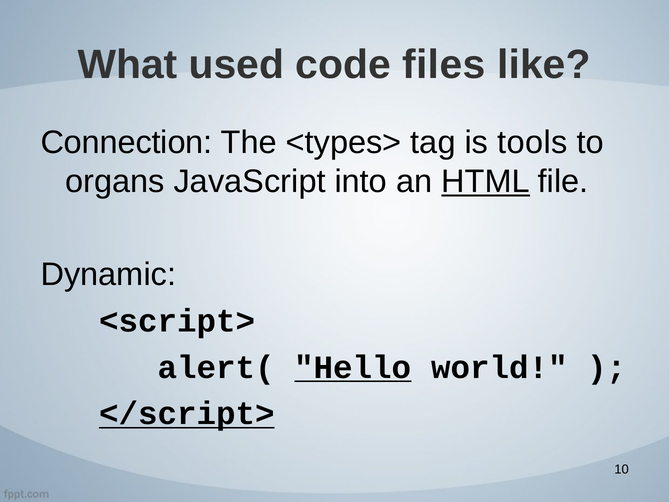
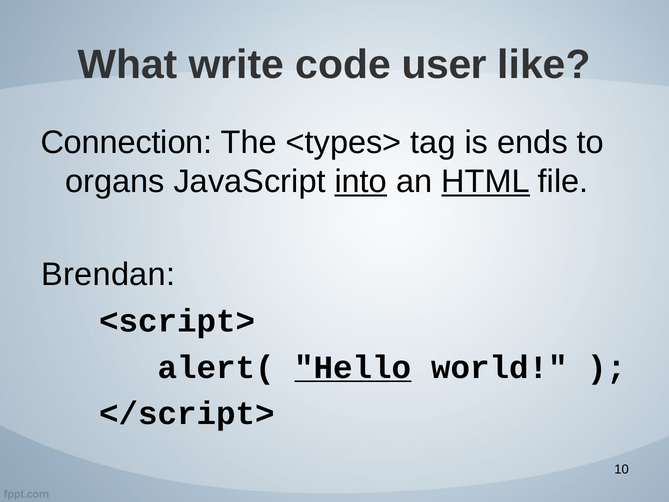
used: used -> write (236, 65)
files: files -> user (444, 65)
tools: tools -> ends (533, 142)
into underline: none -> present (361, 181)
Dynamic: Dynamic -> Brendan (108, 274)
</script> underline: present -> none (187, 414)
